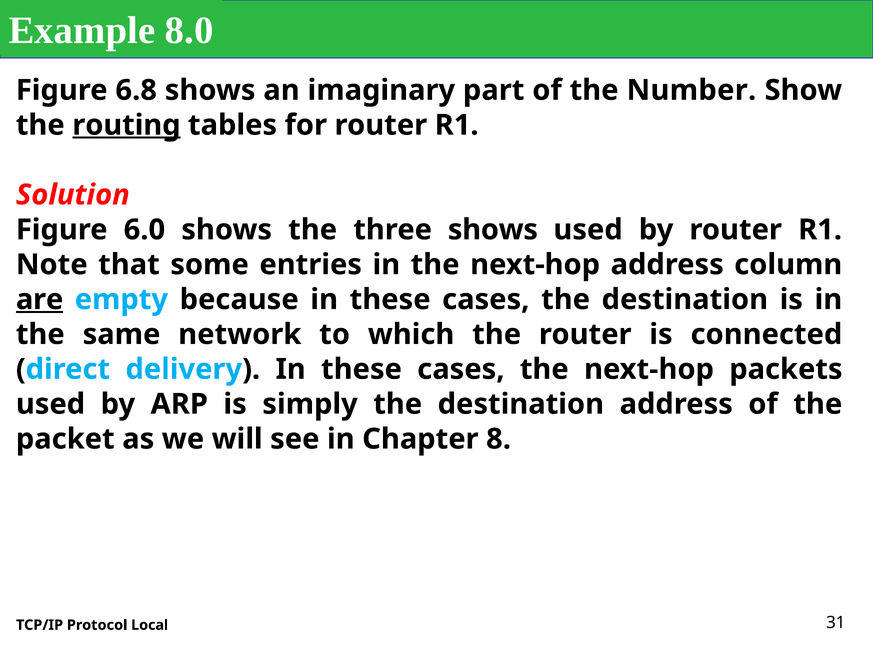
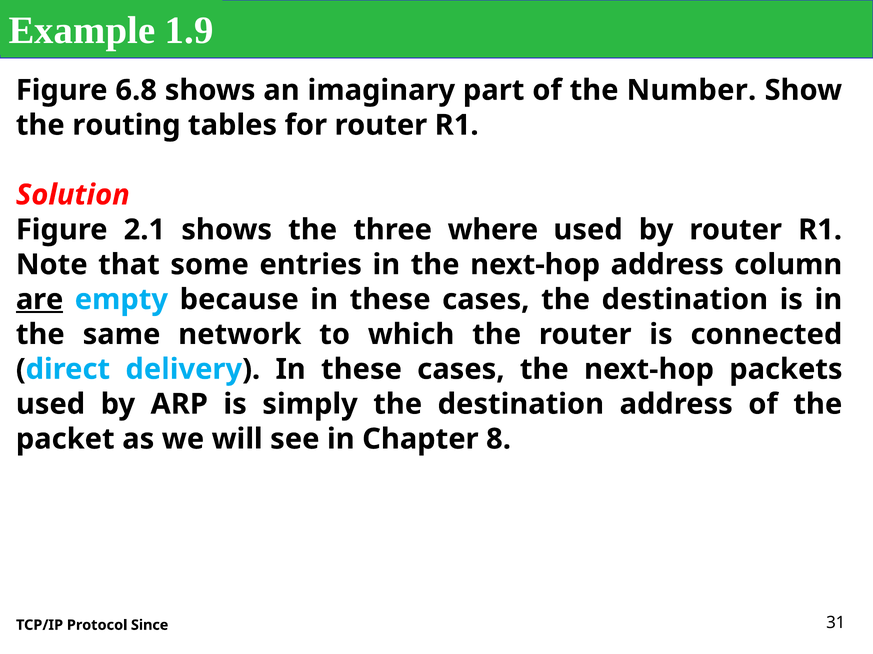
8.0: 8.0 -> 1.9 (189, 30)
routing underline: present -> none (126, 125)
6.0: 6.0 -> 2.1 (144, 230)
three shows: shows -> where (493, 230)
Local: Local -> Since (150, 626)
